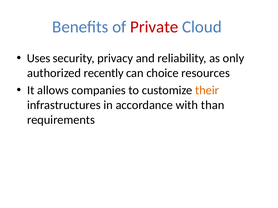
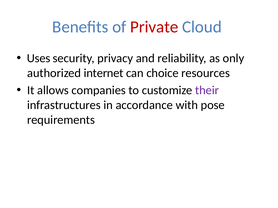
recently: recently -> internet (104, 73)
their colour: orange -> purple (207, 90)
than: than -> pose (213, 105)
